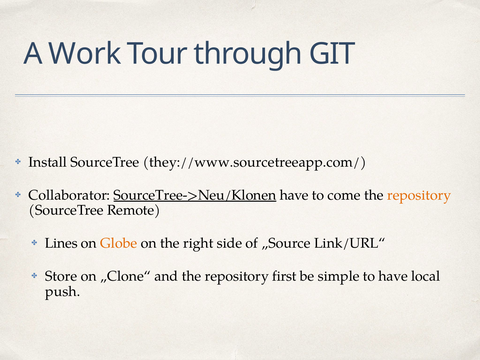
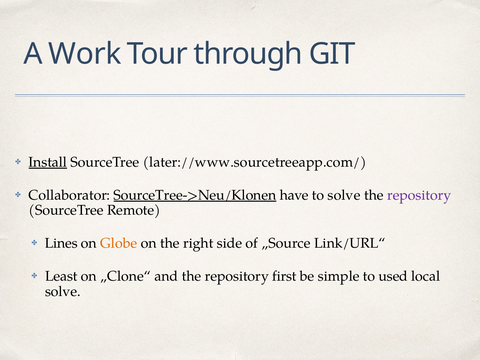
Install underline: none -> present (48, 162)
they://www.sourcetreeapp.com/: they://www.sourcetreeapp.com/ -> later://www.sourcetreeapp.com/ (255, 162)
to come: come -> solve (344, 195)
repository colour: orange -> purple (419, 195)
Store: Store -> Least (61, 276)
to have: have -> used (393, 276)
push: push -> solve (63, 291)
